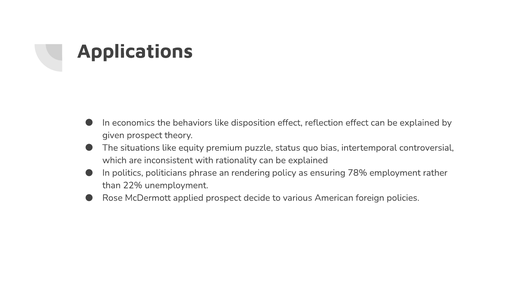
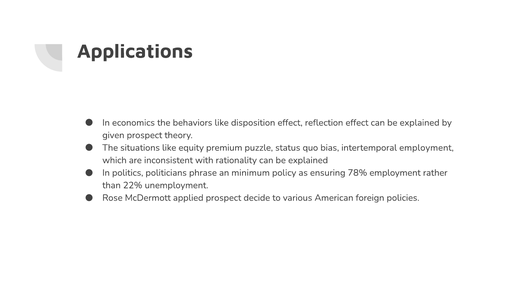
intertemporal controversial: controversial -> employment (426, 148)
rendering: rendering -> minimum (251, 173)
